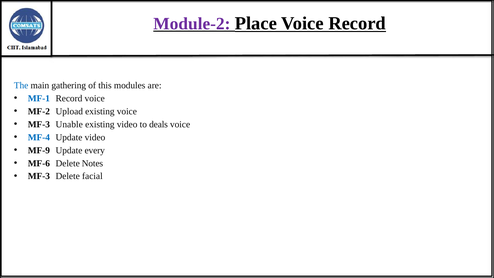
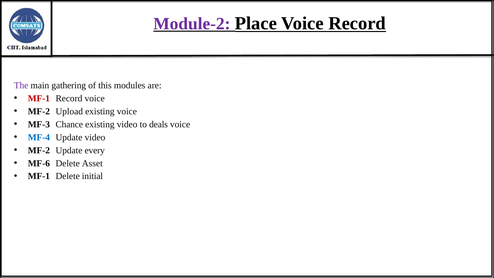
The colour: blue -> purple (21, 85)
MF-1 colour: blue -> red (39, 98)
Unable: Unable -> Chance (69, 124)
MF-9: MF-9 -> MF-2 (39, 150)
Notes: Notes -> Asset (92, 163)
MF-3: MF-3 -> MF-1 (39, 176)
facial: facial -> initial (92, 176)
